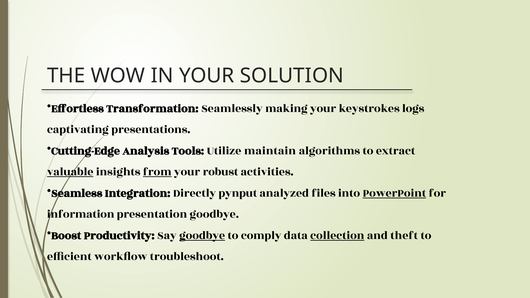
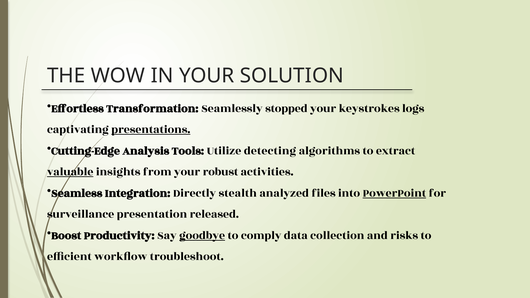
making: making -> stopped (286, 108)
presentations underline: none -> present (151, 129)
maintain: maintain -> detecting (270, 151)
from underline: present -> none (157, 172)
pynput: pynput -> stealth (238, 193)
information: information -> surveillance (81, 214)
presentation goodbye: goodbye -> released (214, 214)
collection underline: present -> none (337, 235)
theft: theft -> risks (404, 235)
